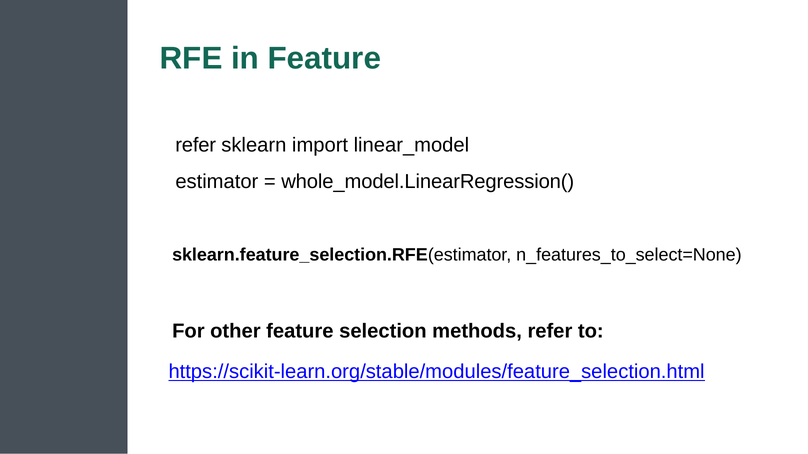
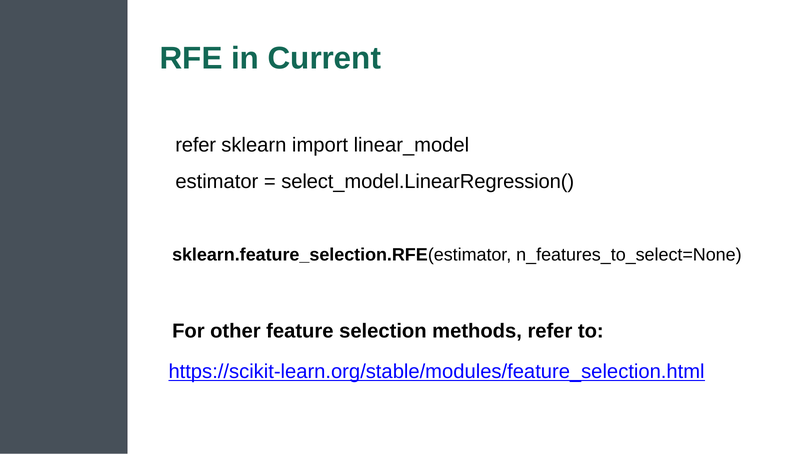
in Feature: Feature -> Current (324, 58)
whole_model.LinearRegression(: whole_model.LinearRegression( -> select_model.LinearRegression( (428, 182)
